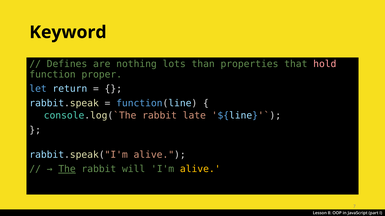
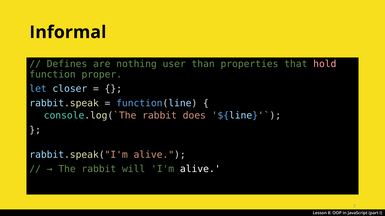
Keyword: Keyword -> Informal (68, 32)
lots: lots -> user (174, 64)
return: return -> closer (70, 89)
late: late -> does (194, 116)
The underline: present -> none (67, 169)
alive colour: yellow -> white (200, 169)
